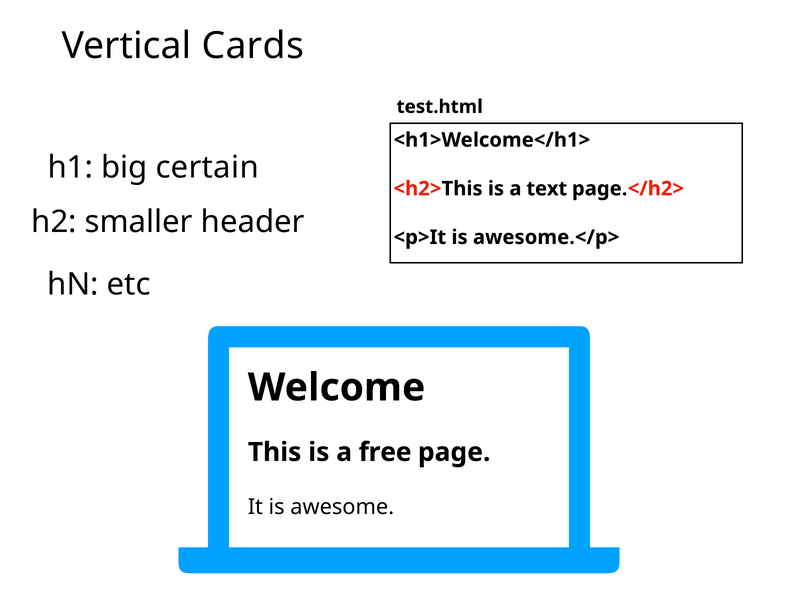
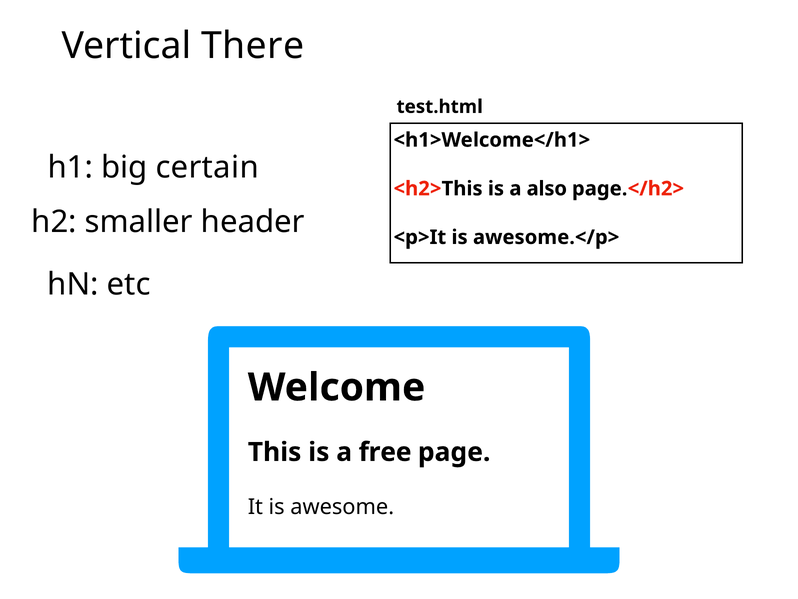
Cards: Cards -> There (253, 46)
text: text -> also (547, 189)
